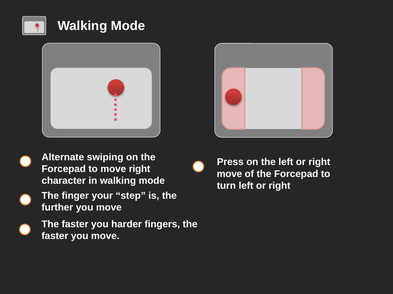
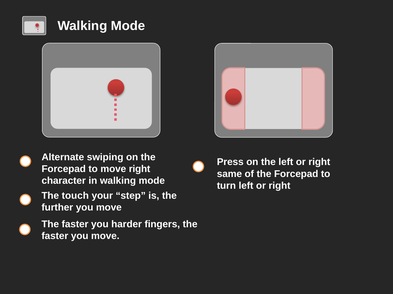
move: move -> same (229, 174)
finger: finger -> touch (75, 196)
